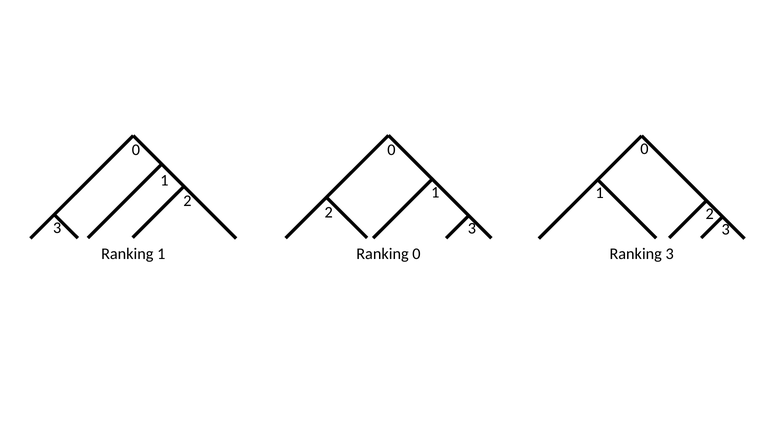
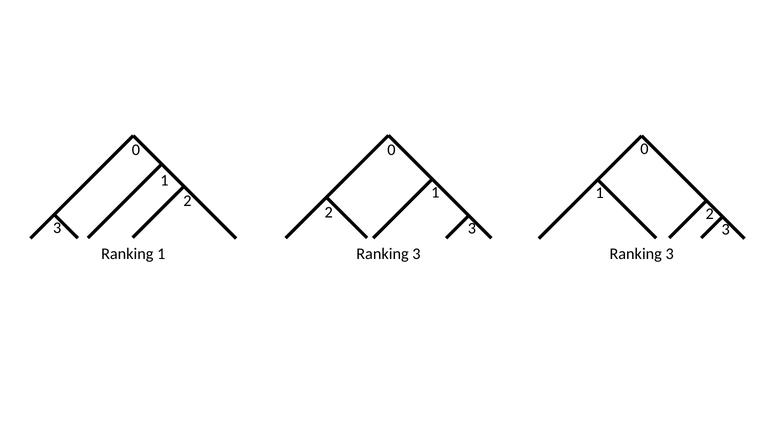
0: 0 -> 3 (416, 254)
